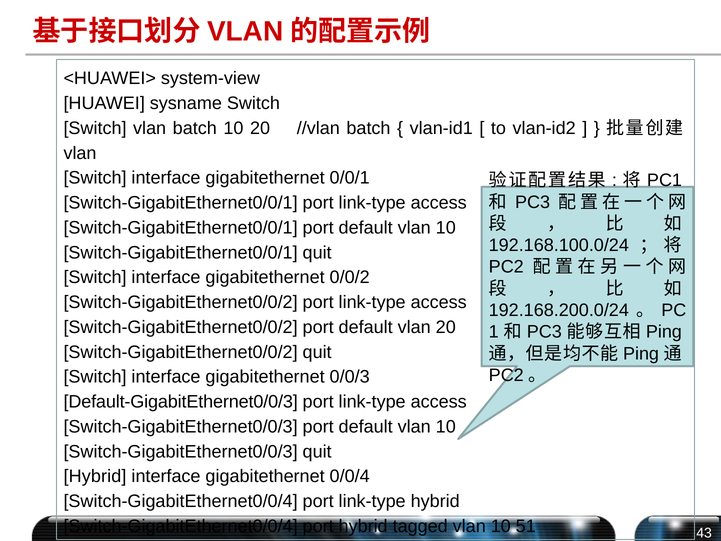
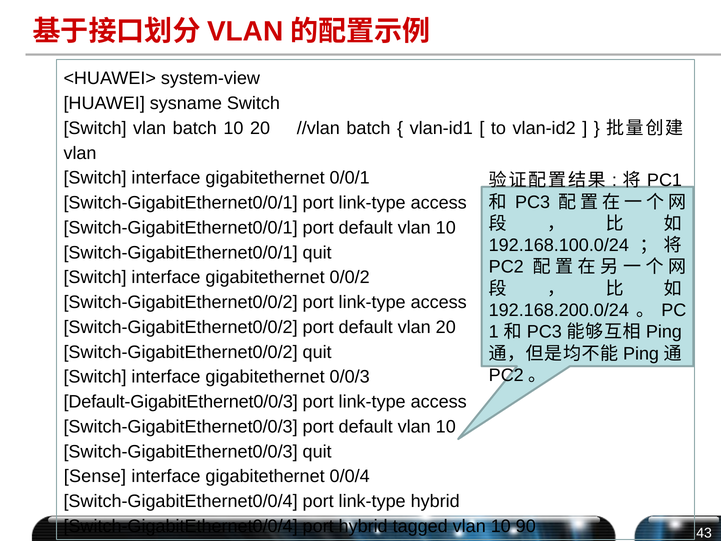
Hybrid: Hybrid -> Sense (95, 476)
51: 51 -> 90 (526, 526)
